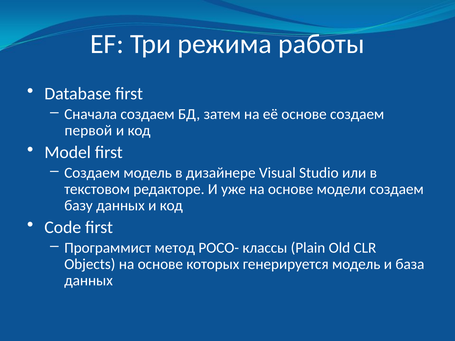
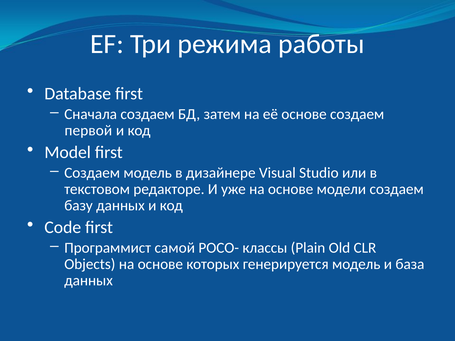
метод: метод -> самой (175, 248)
